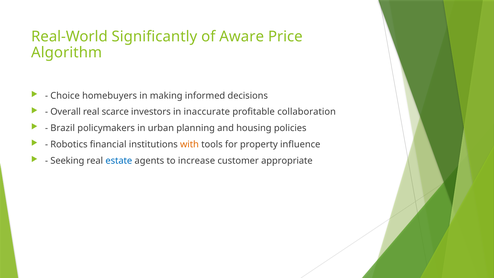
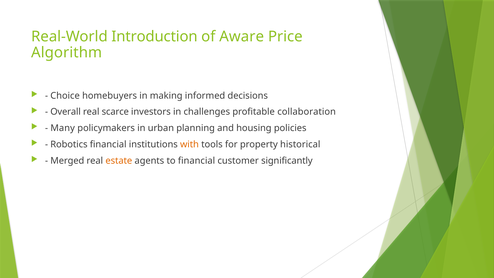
Significantly: Significantly -> Introduction (155, 37)
inaccurate: inaccurate -> challenges (207, 112)
Brazil: Brazil -> Many (63, 128)
influence: influence -> historical (300, 144)
Seeking: Seeking -> Merged (67, 161)
estate colour: blue -> orange (119, 161)
to increase: increase -> financial (197, 161)
appropriate: appropriate -> significantly (287, 161)
